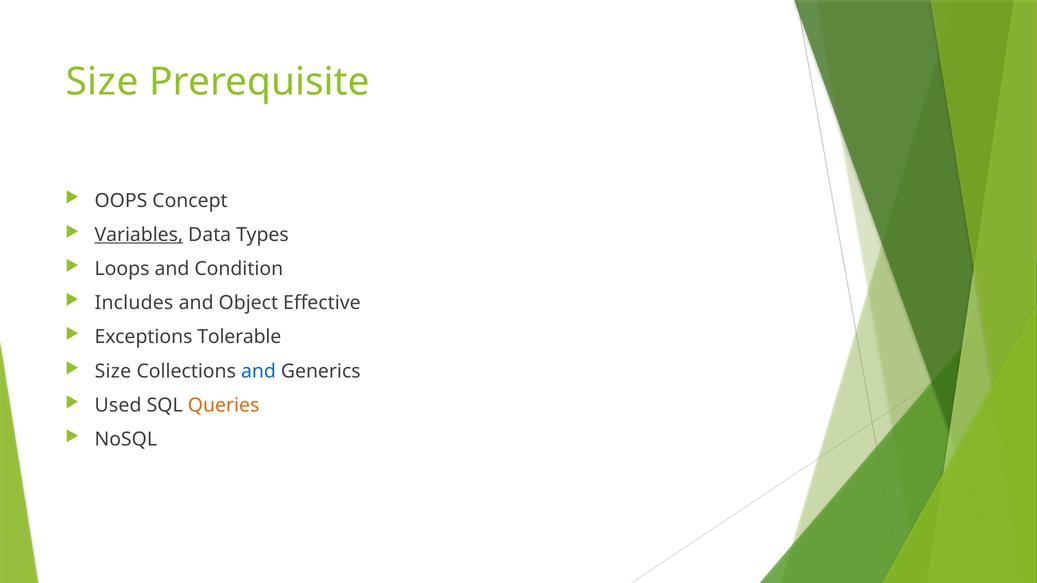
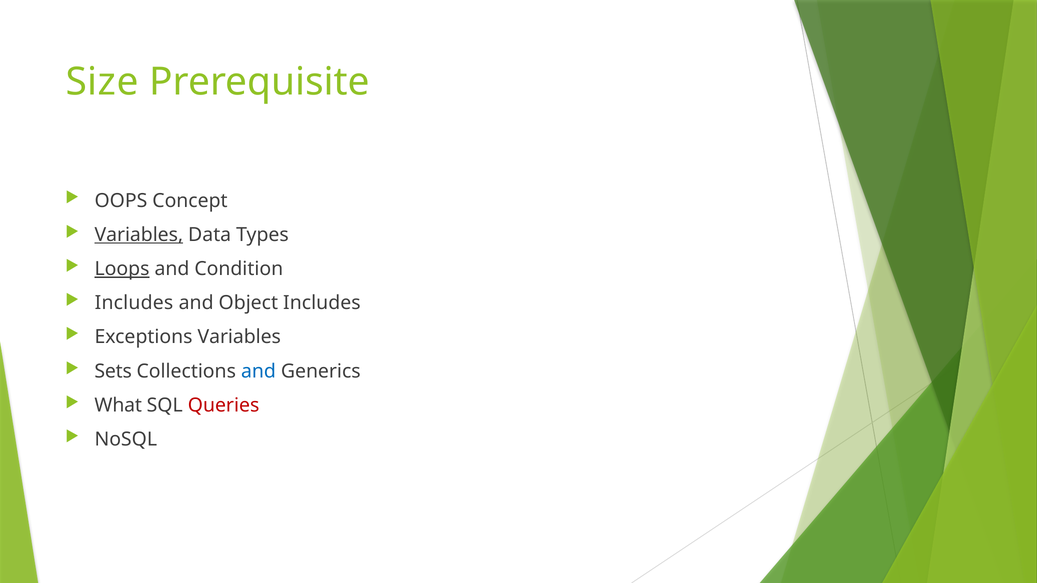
Loops underline: none -> present (122, 269)
Object Effective: Effective -> Includes (322, 303)
Exceptions Tolerable: Tolerable -> Variables (239, 337)
Size: Size -> Sets (113, 371)
Used: Used -> What (118, 406)
Queries colour: orange -> red (224, 406)
